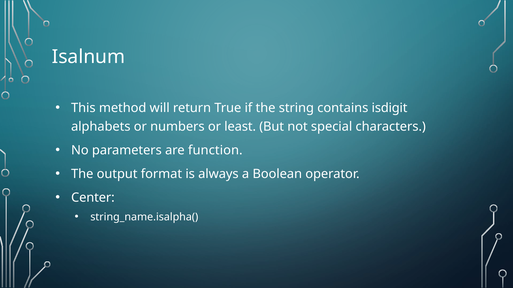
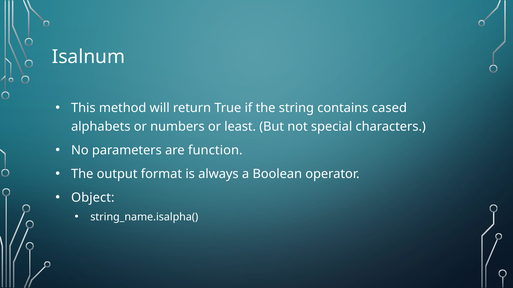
isdigit: isdigit -> cased (389, 108)
Center: Center -> Object (93, 198)
